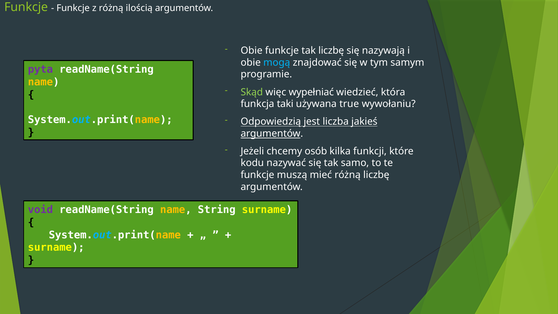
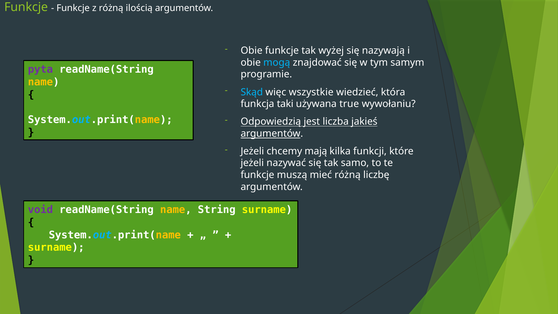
tak liczbę: liczbę -> wyżej (331, 51)
Skąd colour: light green -> light blue (252, 92)
wypełniać: wypełniać -> wszystkie (311, 92)
osób: osób -> mają (316, 151)
kodu: kodu -> jeżeli (252, 163)
